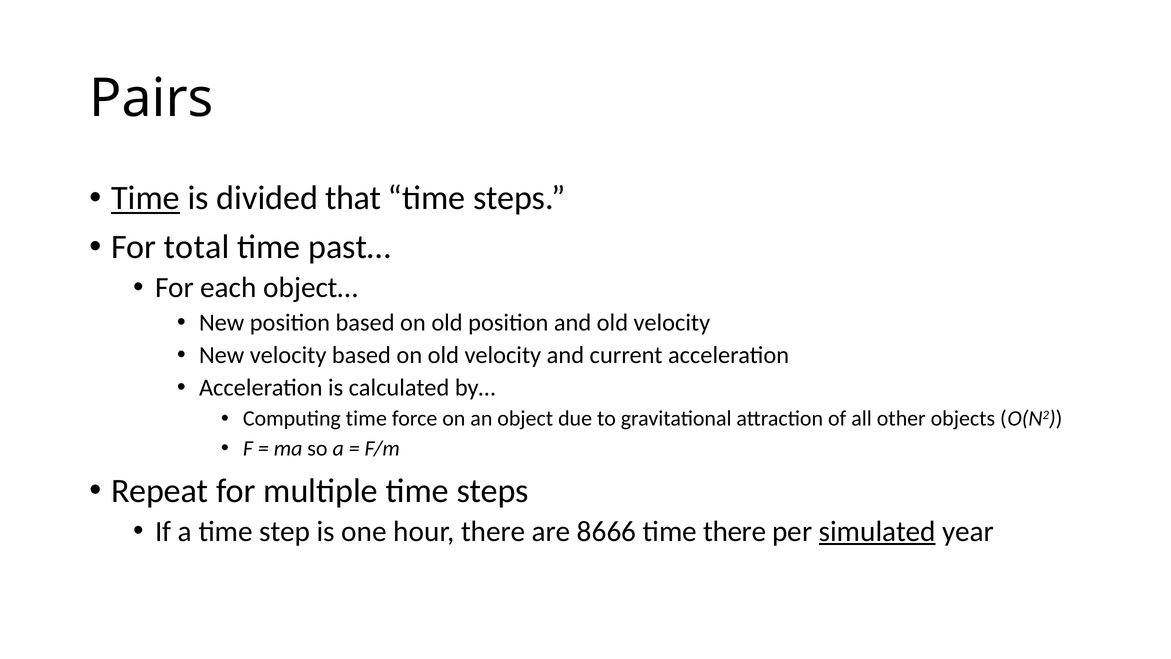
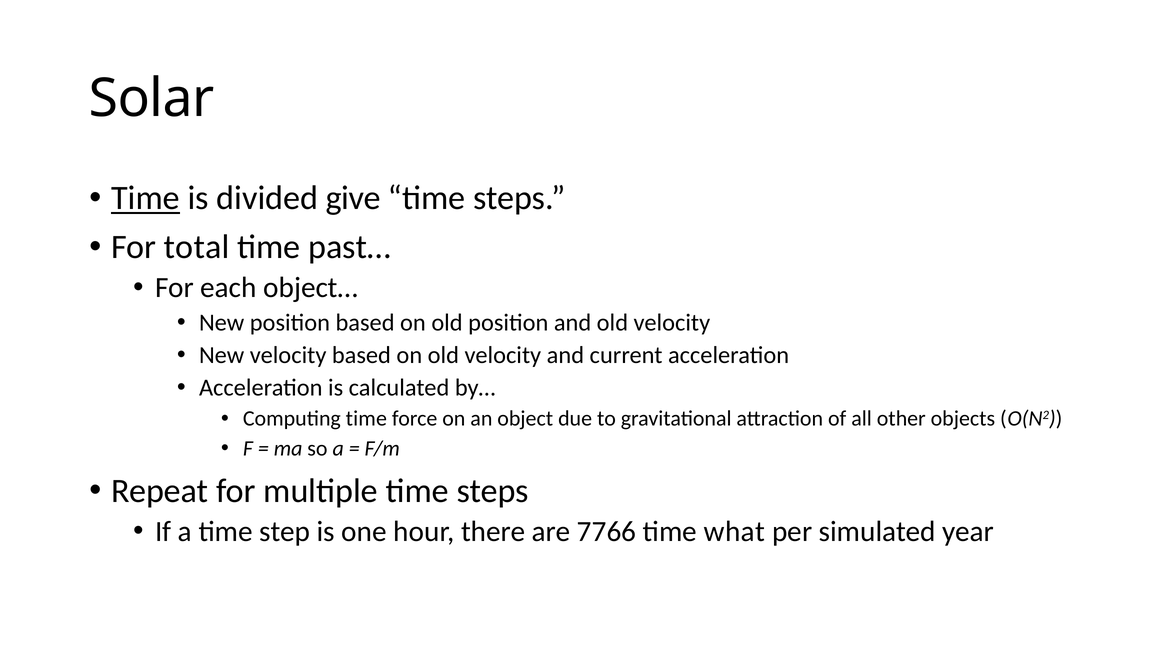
Pairs: Pairs -> Solar (152, 98)
that: that -> give (353, 198)
8666: 8666 -> 7766 (607, 531)
time there: there -> what (734, 531)
simulated underline: present -> none (877, 531)
